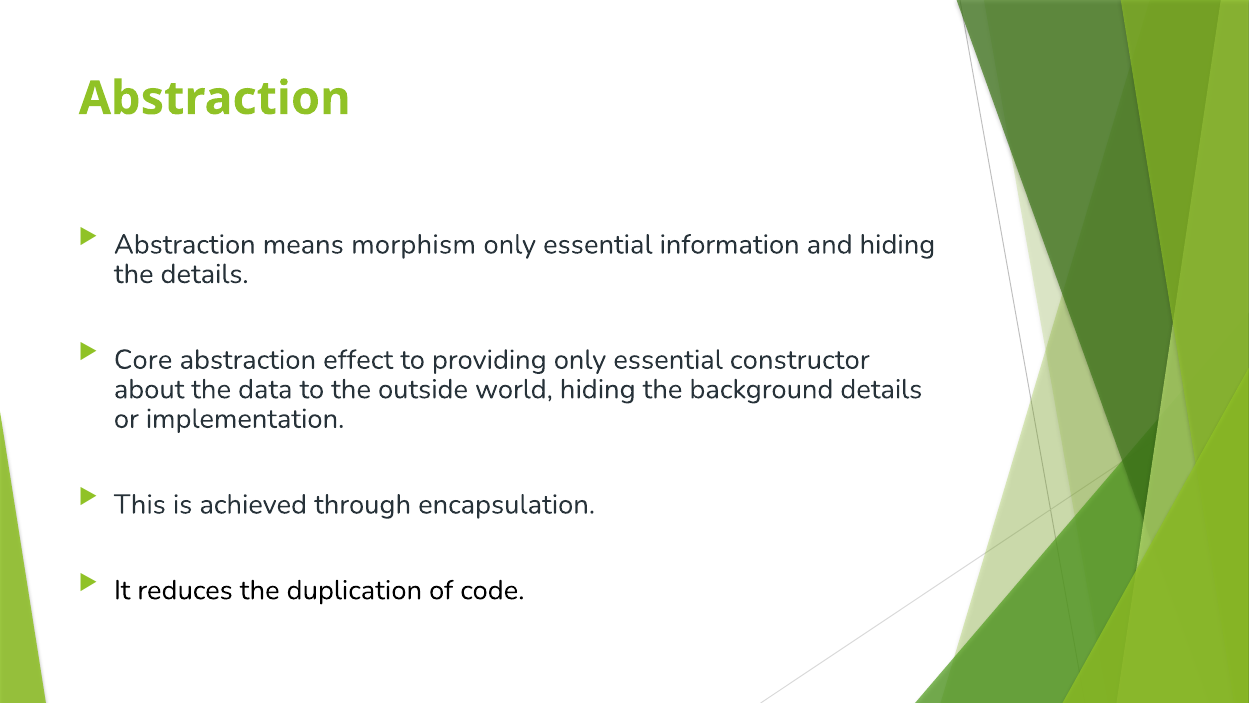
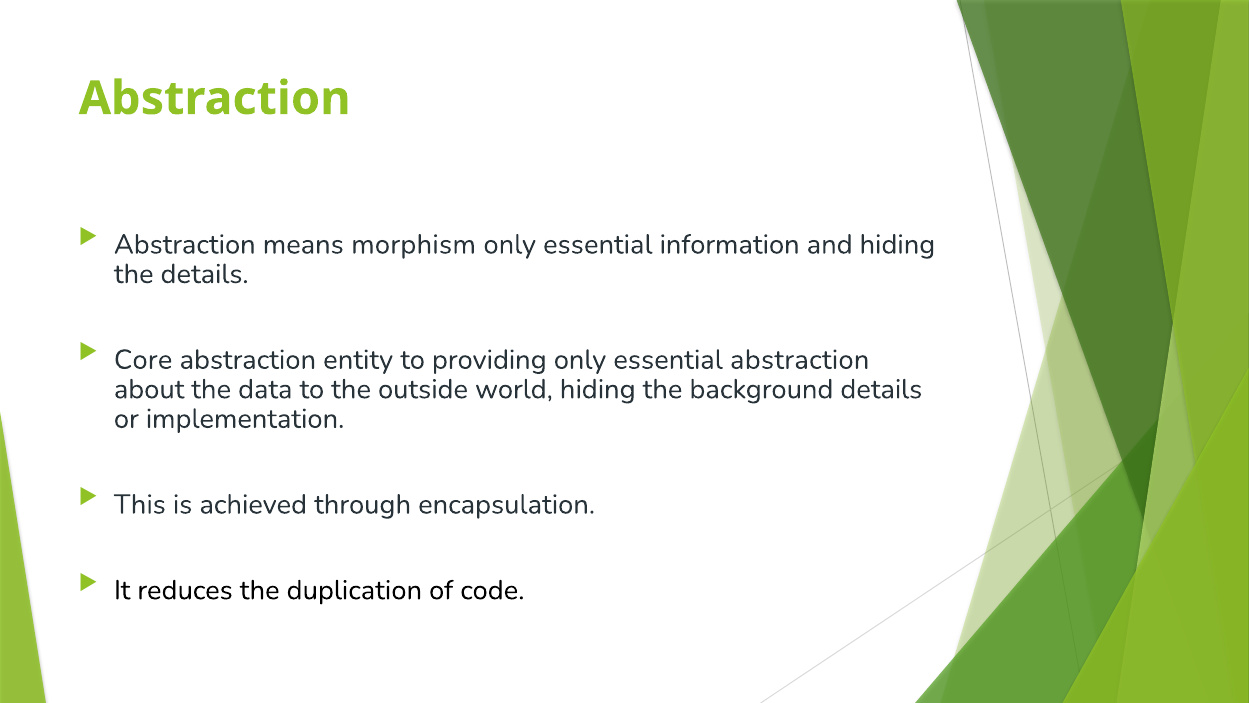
effect: effect -> entity (358, 360)
essential constructor: constructor -> abstraction (800, 360)
